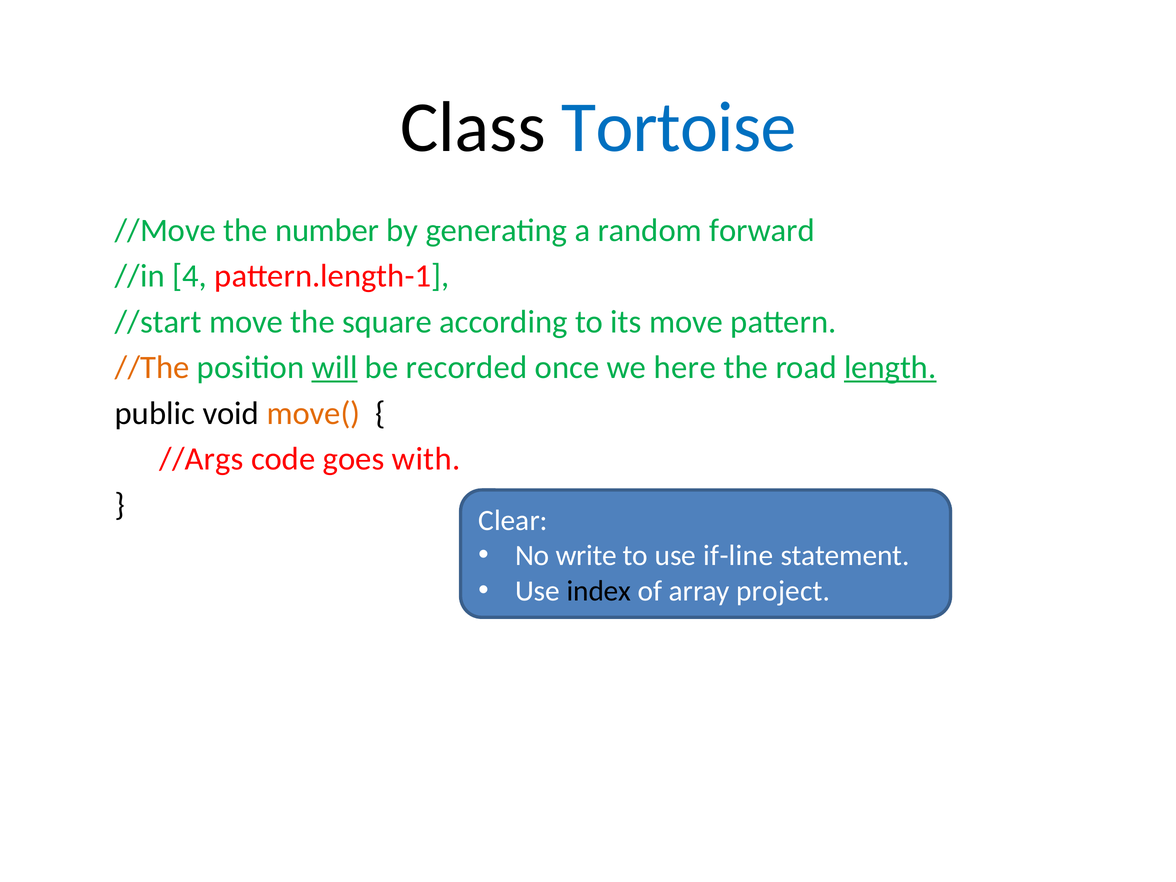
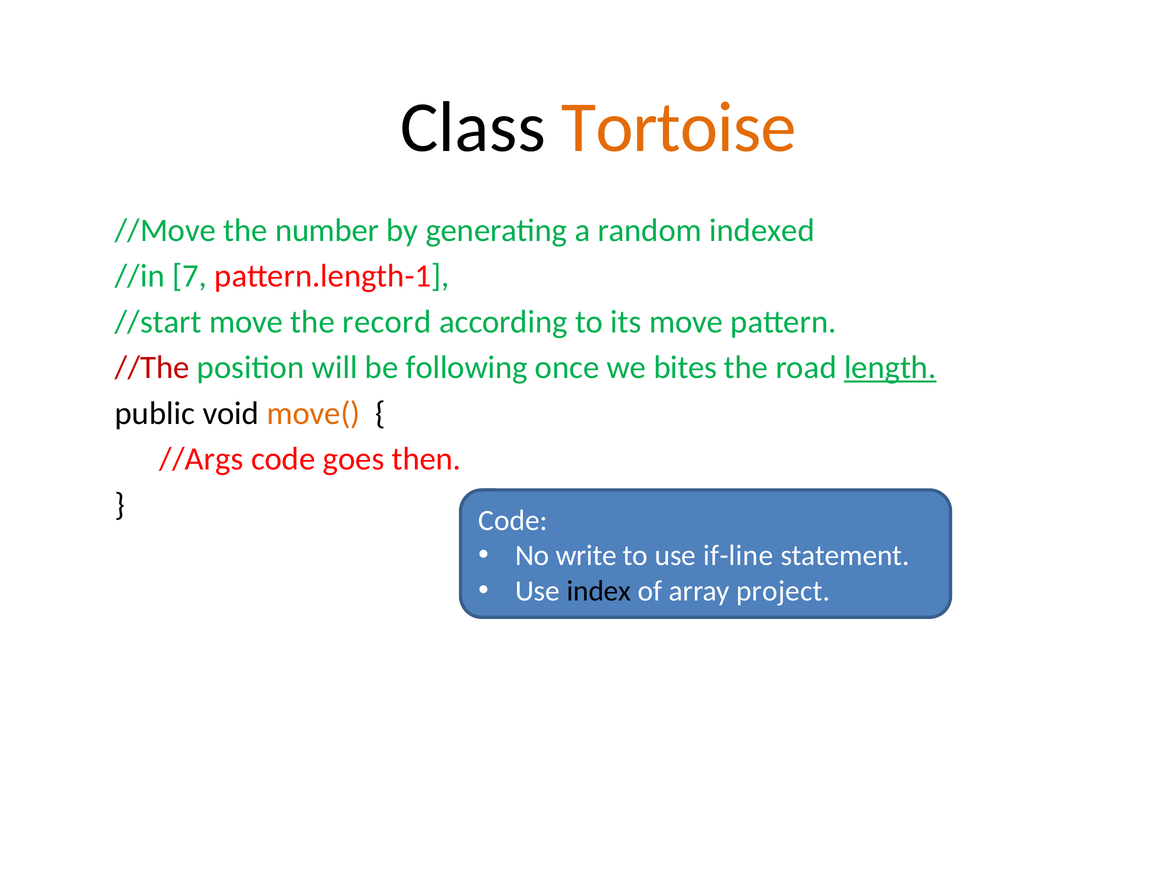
Tortoise colour: blue -> orange (679, 128)
forward: forward -> indexed (762, 230)
4: 4 -> 7 (189, 276)
square: square -> record (387, 322)
//The colour: orange -> red (152, 368)
will underline: present -> none (335, 368)
recorded: recorded -> following (467, 368)
here: here -> bites (685, 368)
with: with -> then (426, 459)
Clear: Clear -> Code (513, 520)
